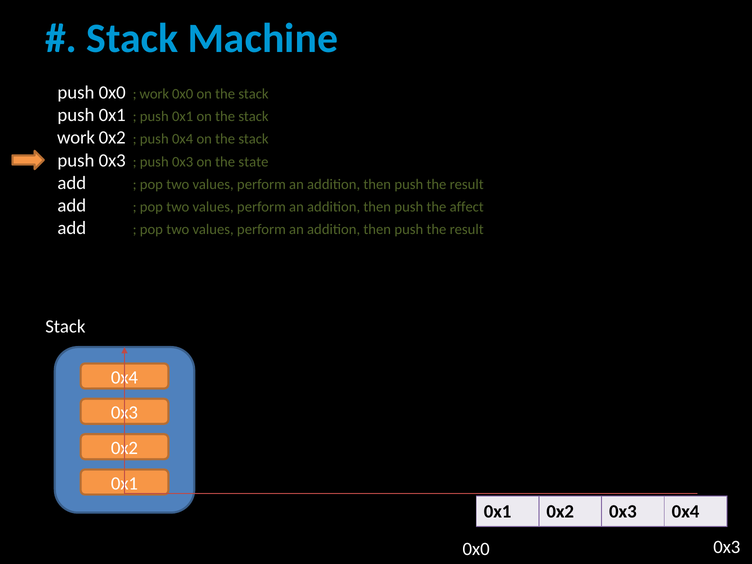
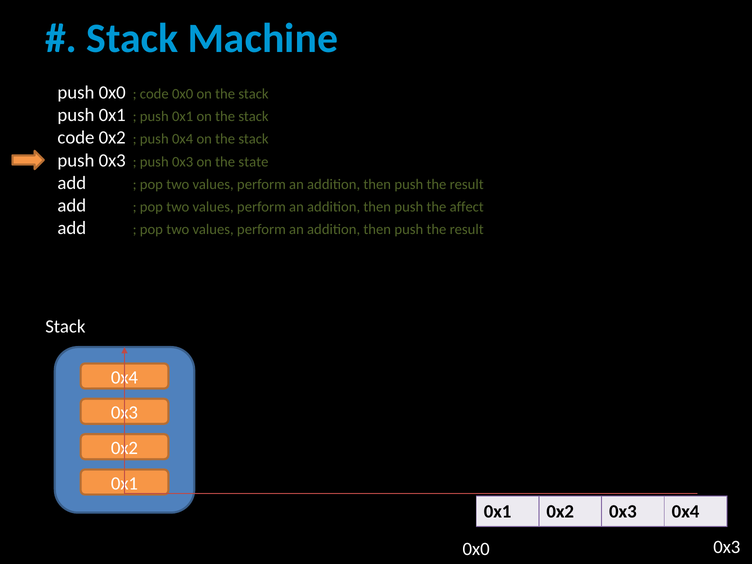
work: work -> code (154, 94)
work: work -> code (76, 138)
